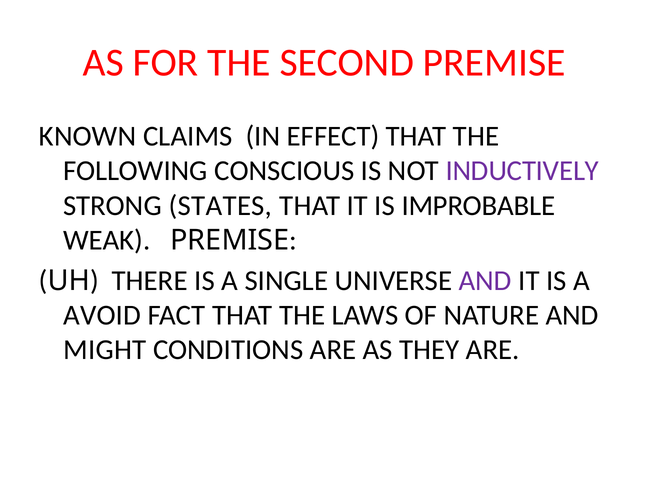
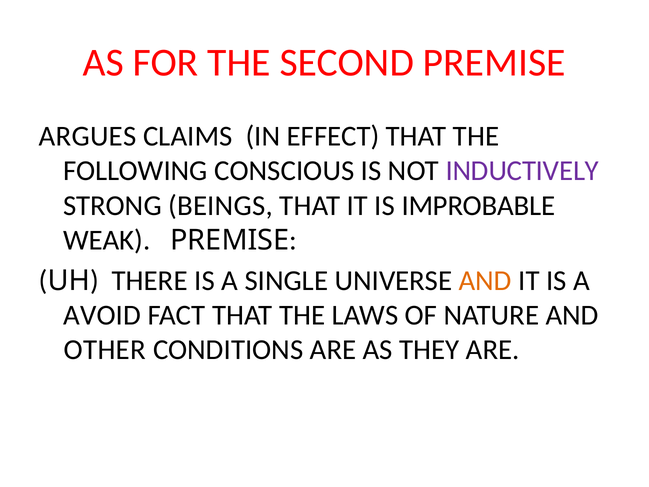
KNOWN: KNOWN -> ARGUES (88, 136)
STATES: STATES -> BEINGS (220, 205)
AND colour: purple -> orange (485, 280)
MIGHT: MIGHT -> OTHER (105, 350)
